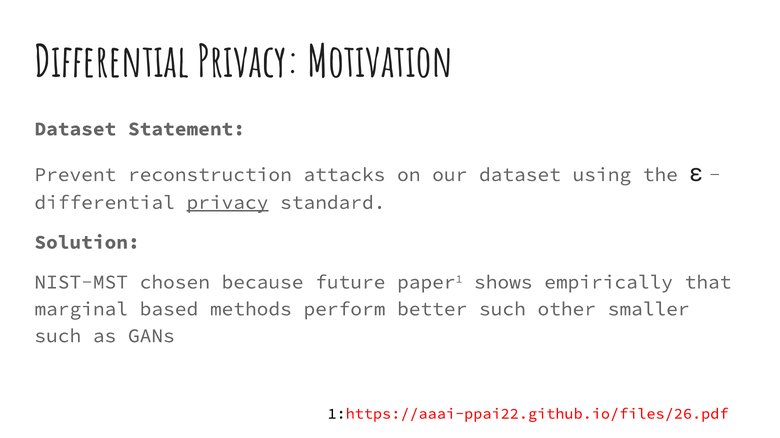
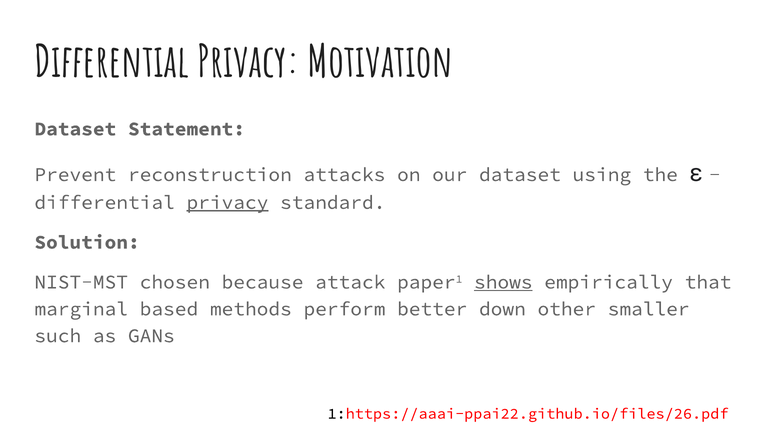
future: future -> attack (350, 283)
shows underline: none -> present (503, 283)
better such: such -> down (502, 309)
